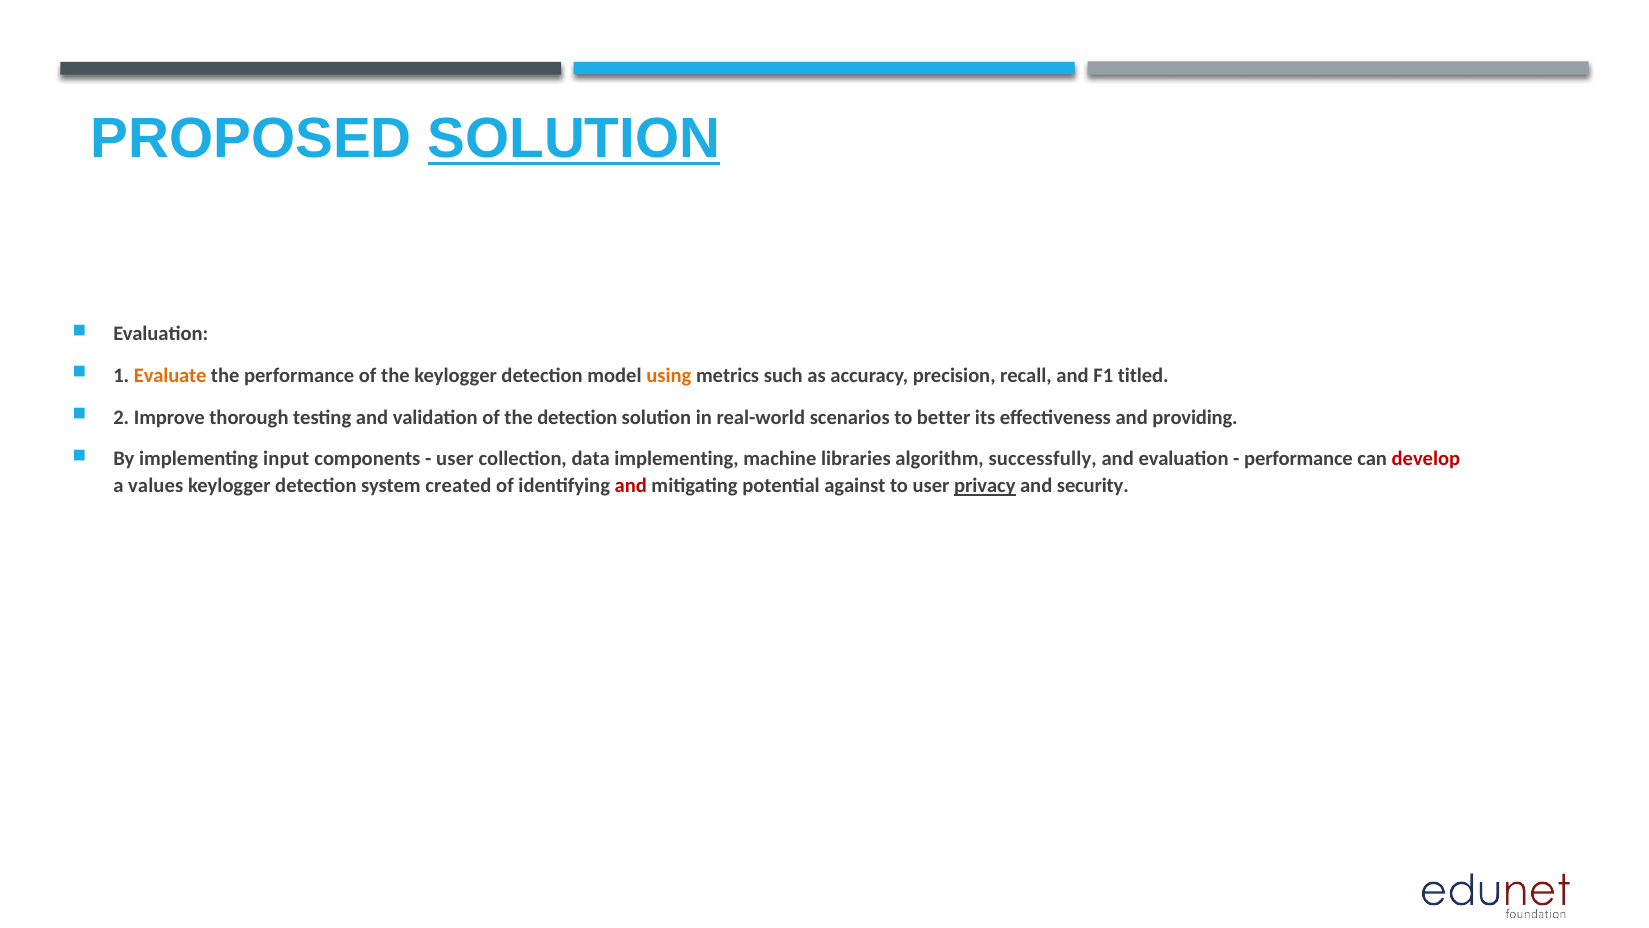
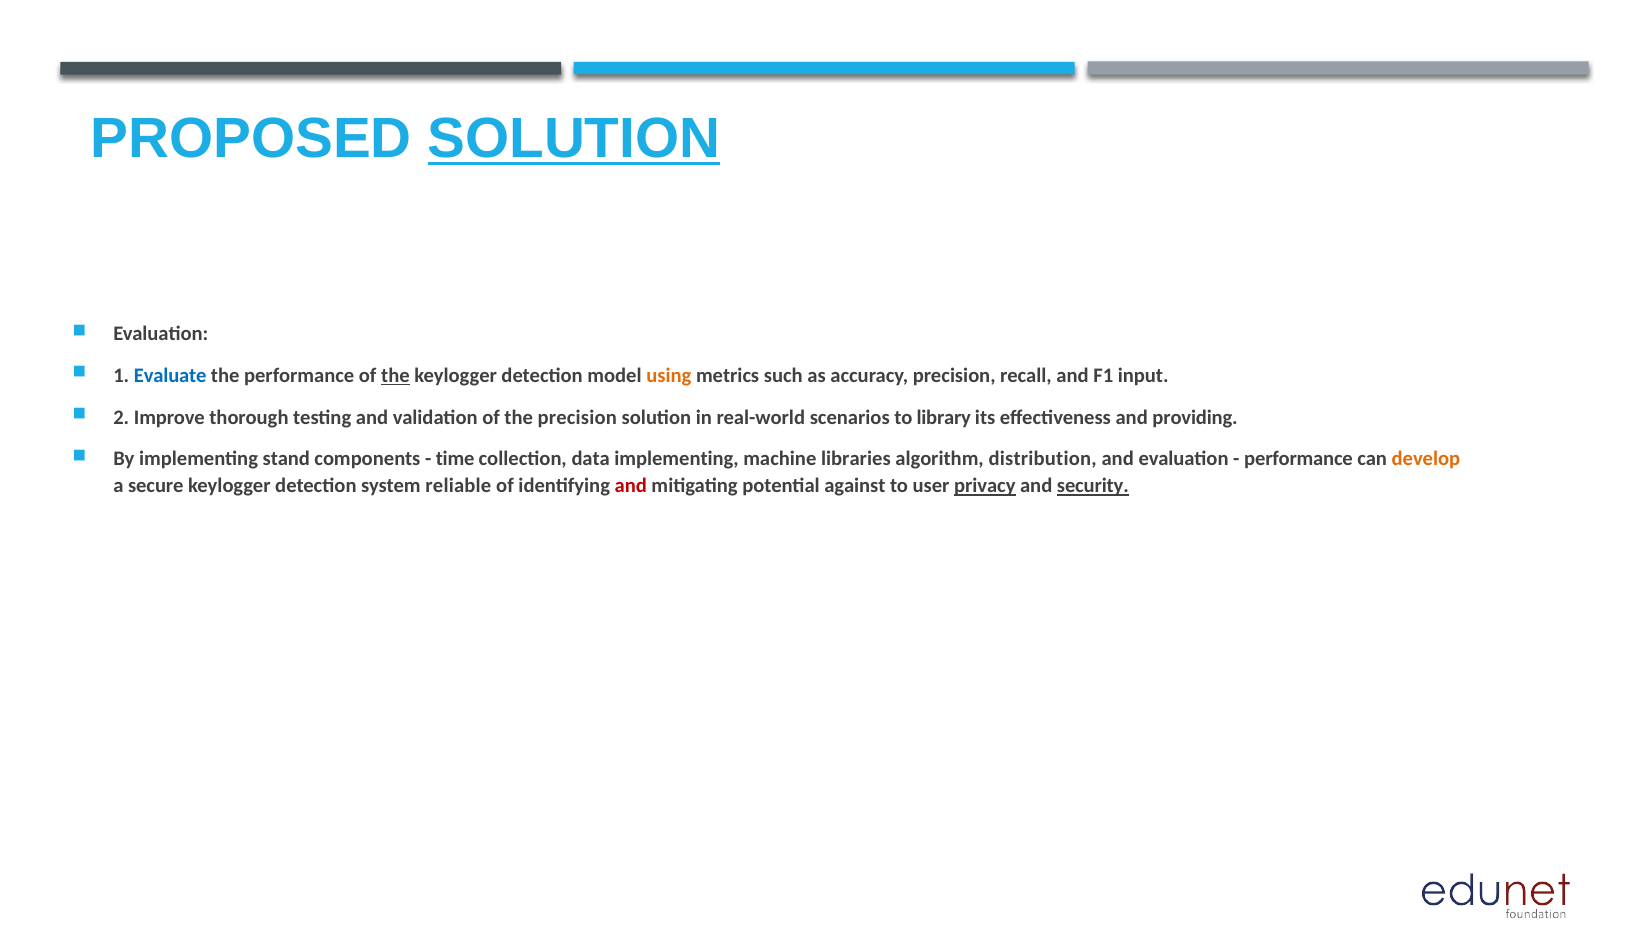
Evaluate colour: orange -> blue (170, 376)
the underline: none -> present (395, 376)
titled: titled -> input (1143, 376)
the detection: detection -> precision (577, 417)
better: better -> library (944, 417)
input: input -> stand (286, 459)
user: user -> time (455, 459)
successfully: successfully -> distribution (1043, 459)
develop colour: red -> orange (1426, 459)
values: values -> secure (156, 486)
created: created -> reliable (458, 486)
security underline: none -> present (1093, 486)
